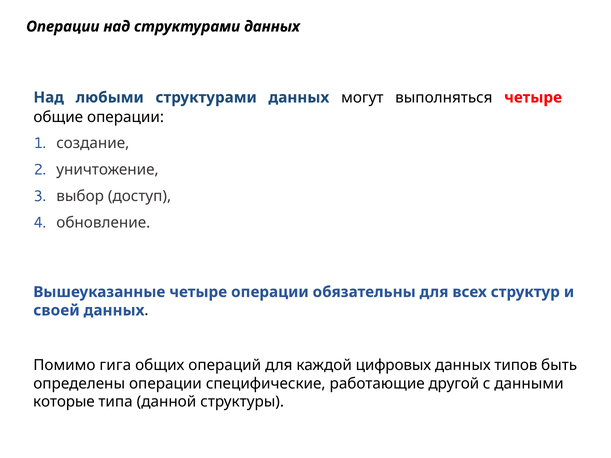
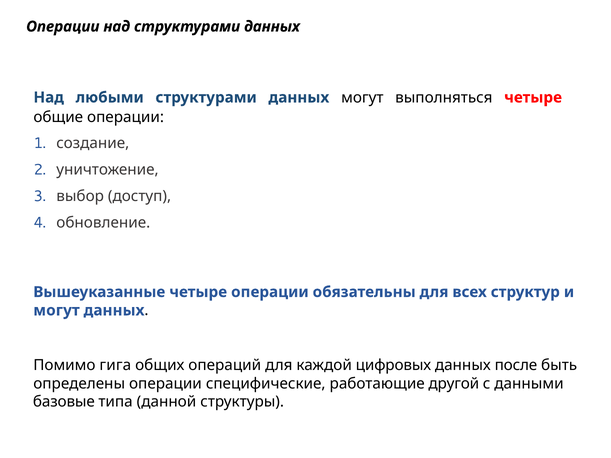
своей: своей -> могут (56, 311)
типов: типов -> после (516, 366)
которые: которые -> базовые (64, 402)
